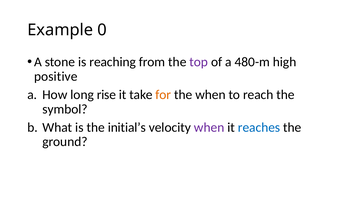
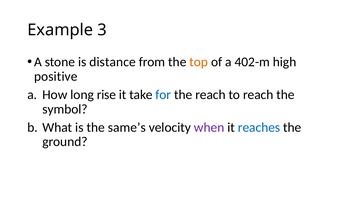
0: 0 -> 3 (102, 30)
reaching: reaching -> distance (113, 62)
top colour: purple -> orange (199, 62)
480-m: 480-m -> 402-m (252, 62)
for colour: orange -> blue (163, 95)
the when: when -> reach (210, 95)
initial’s: initial’s -> same’s (127, 128)
